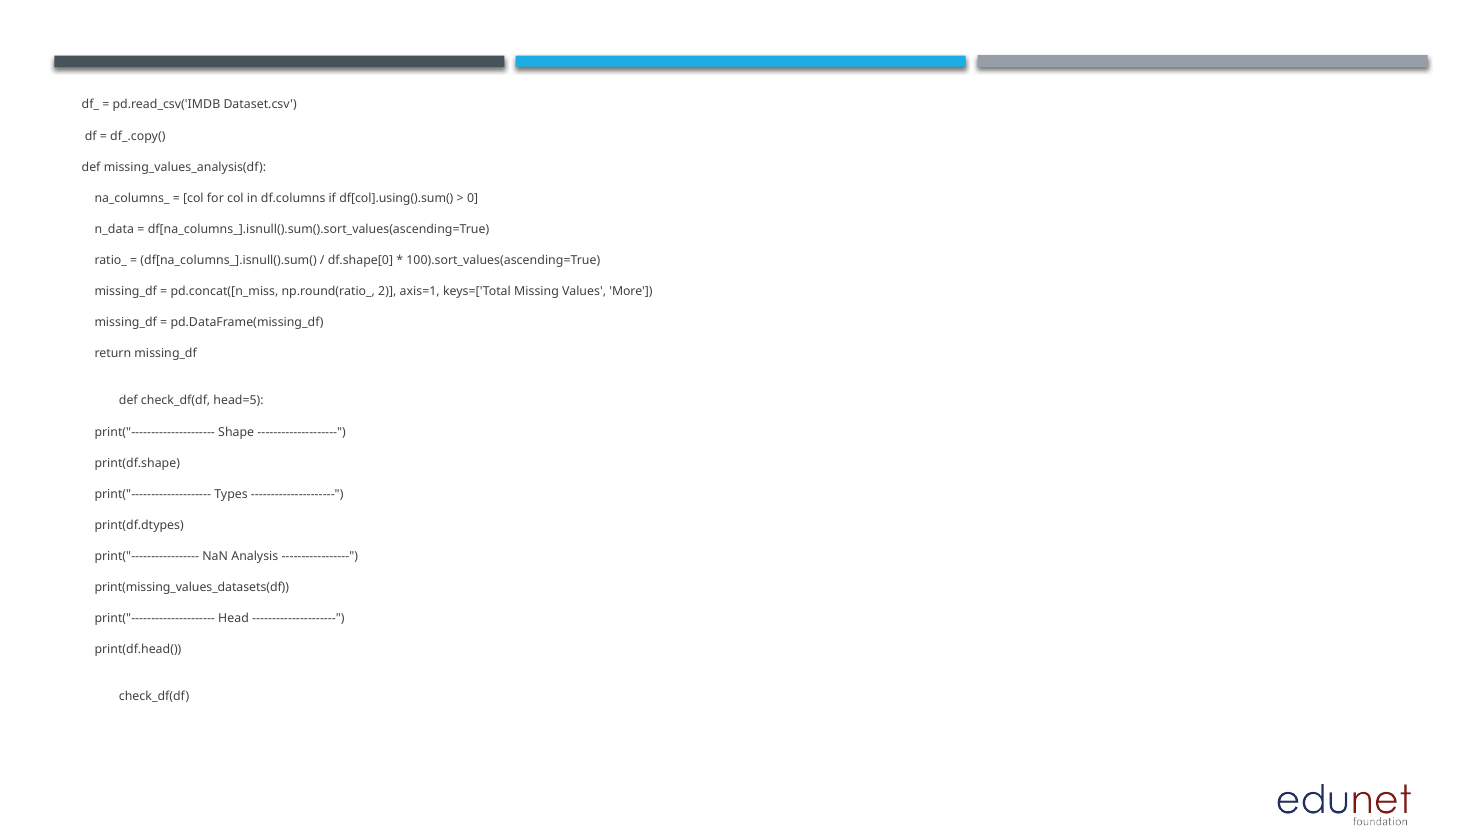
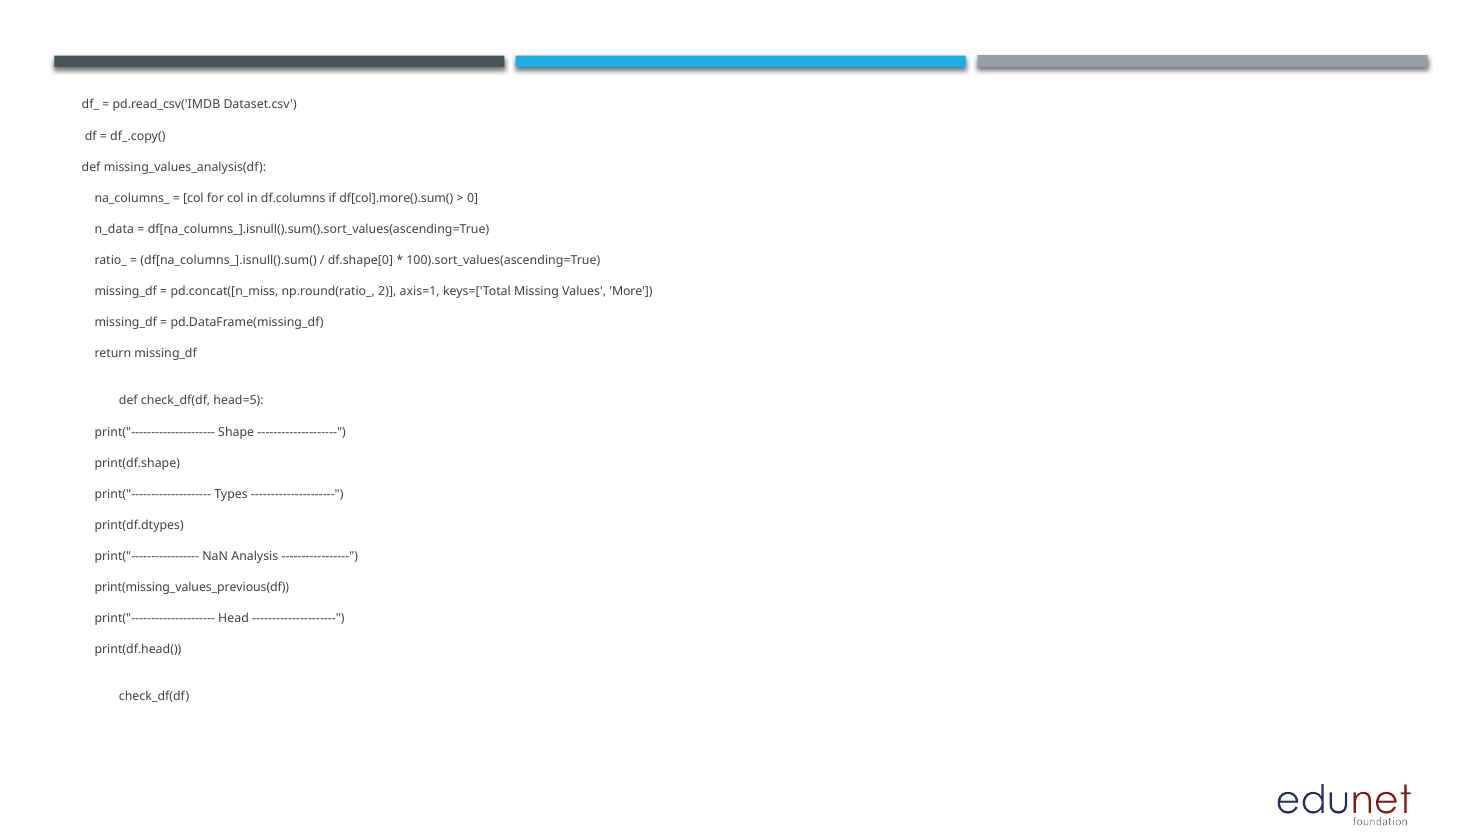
df[col].using().sum(: df[col].using().sum( -> df[col].more().sum( (396, 198)
print(missing_values_datasets(df: print(missing_values_datasets(df -> print(missing_values_previous(df (192, 587)
